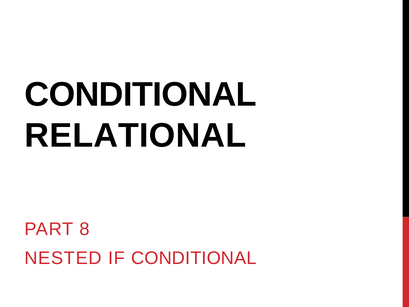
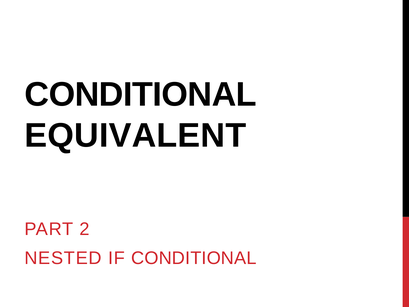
RELATIONAL: RELATIONAL -> EQUIVALENT (135, 135)
8: 8 -> 2 (84, 229)
